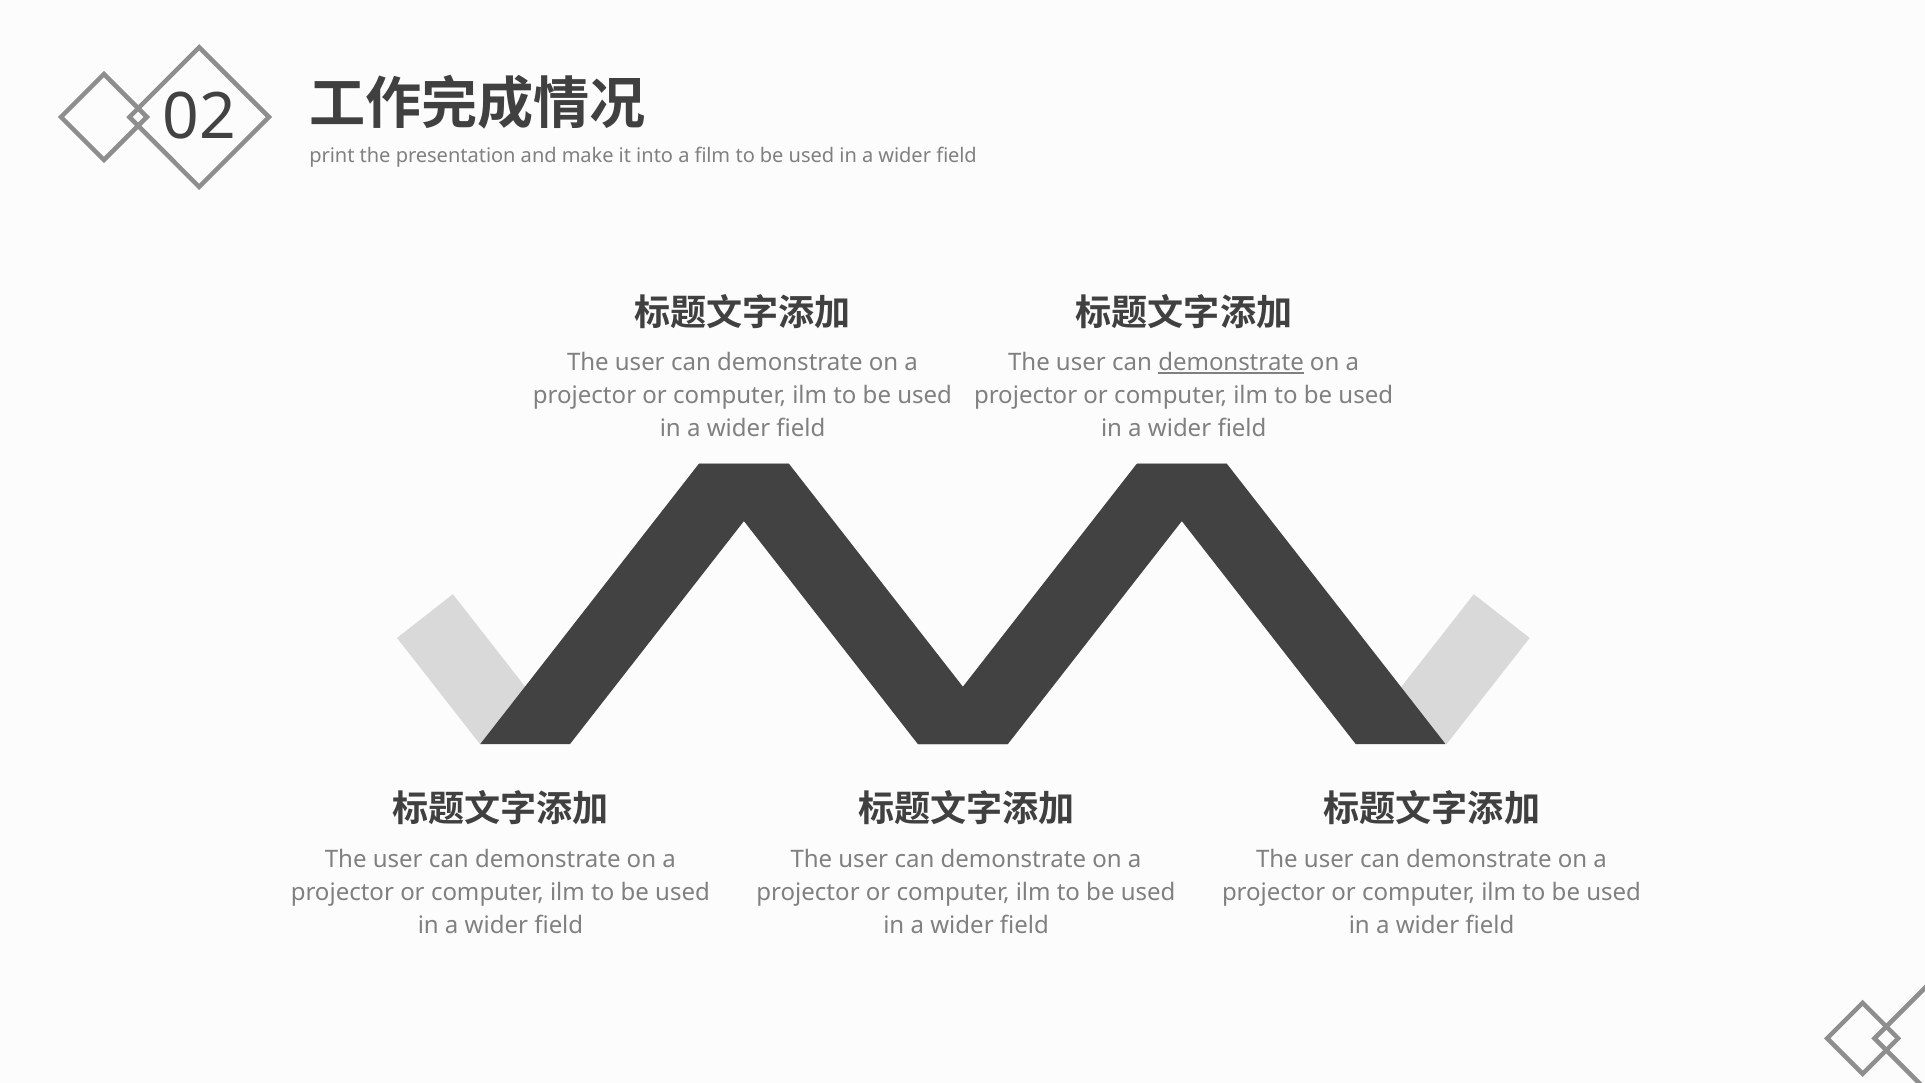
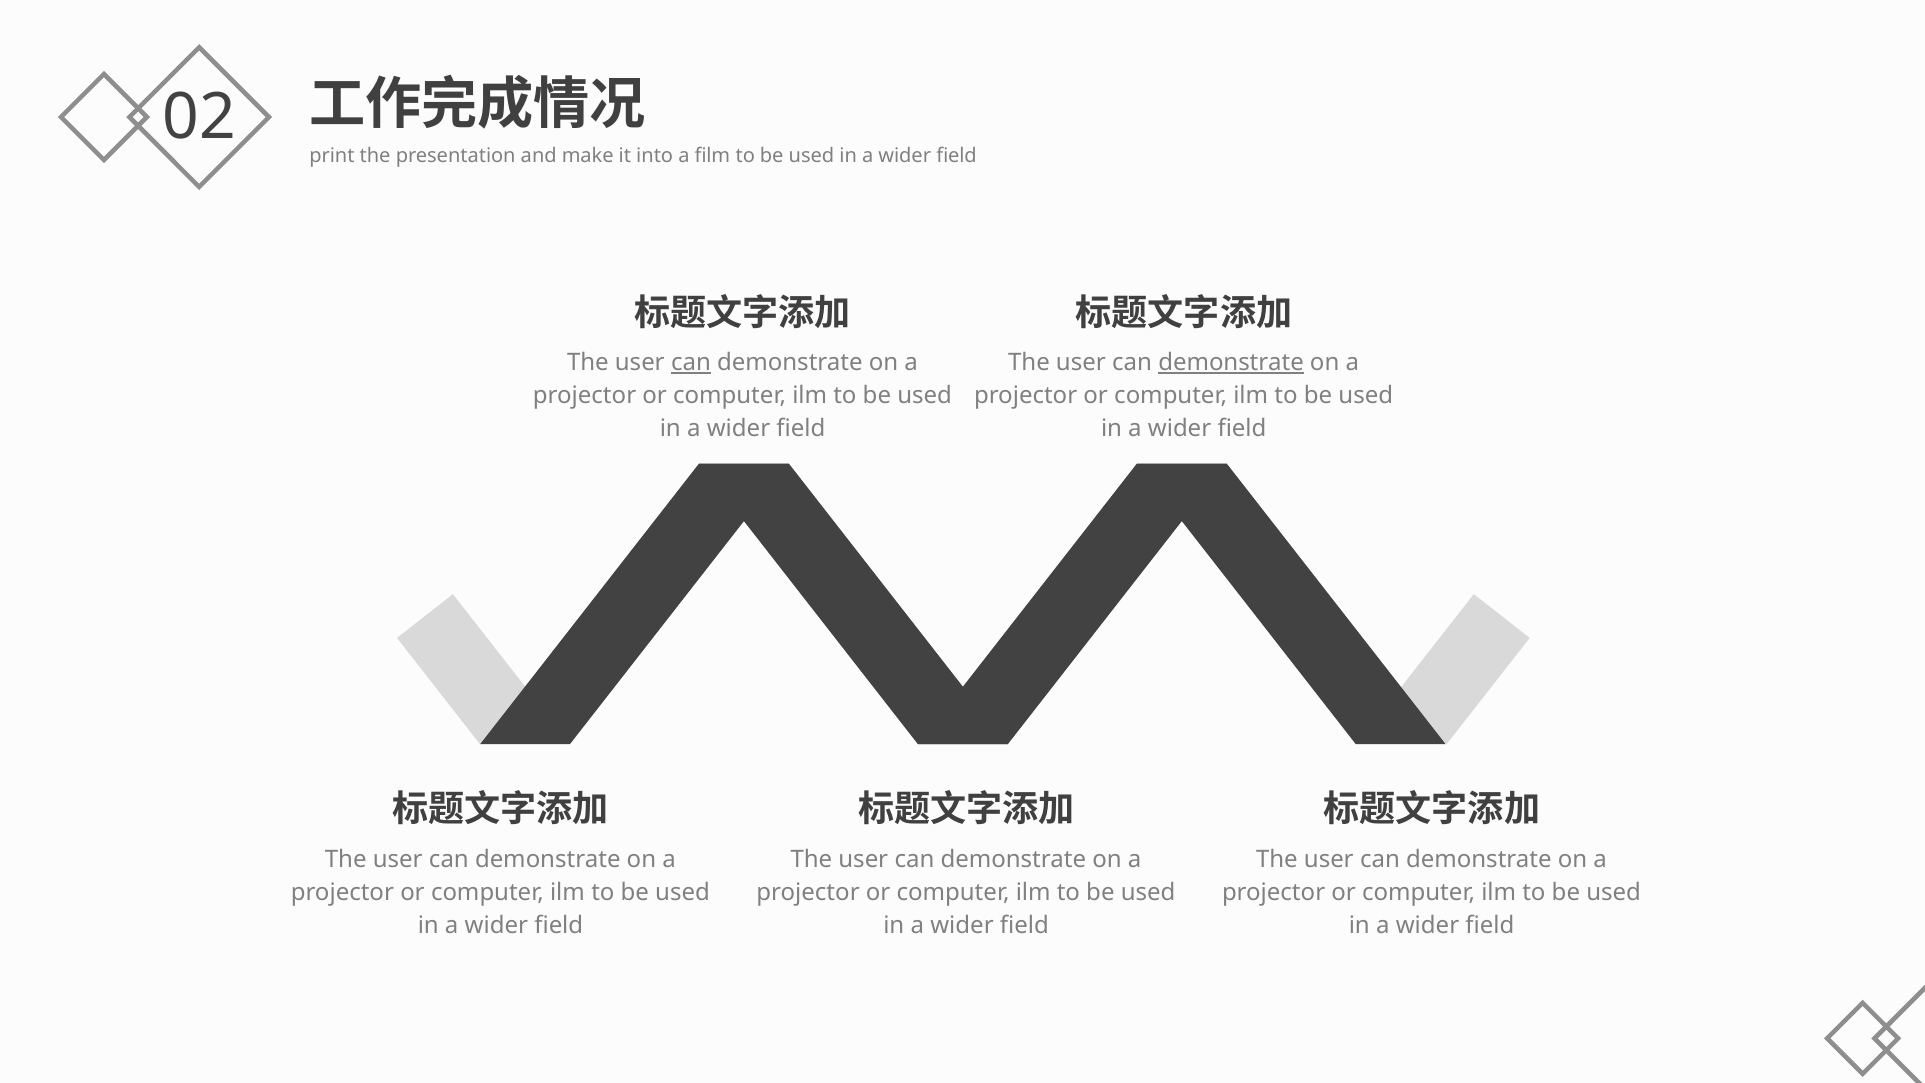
can underline: none -> present (691, 363)
